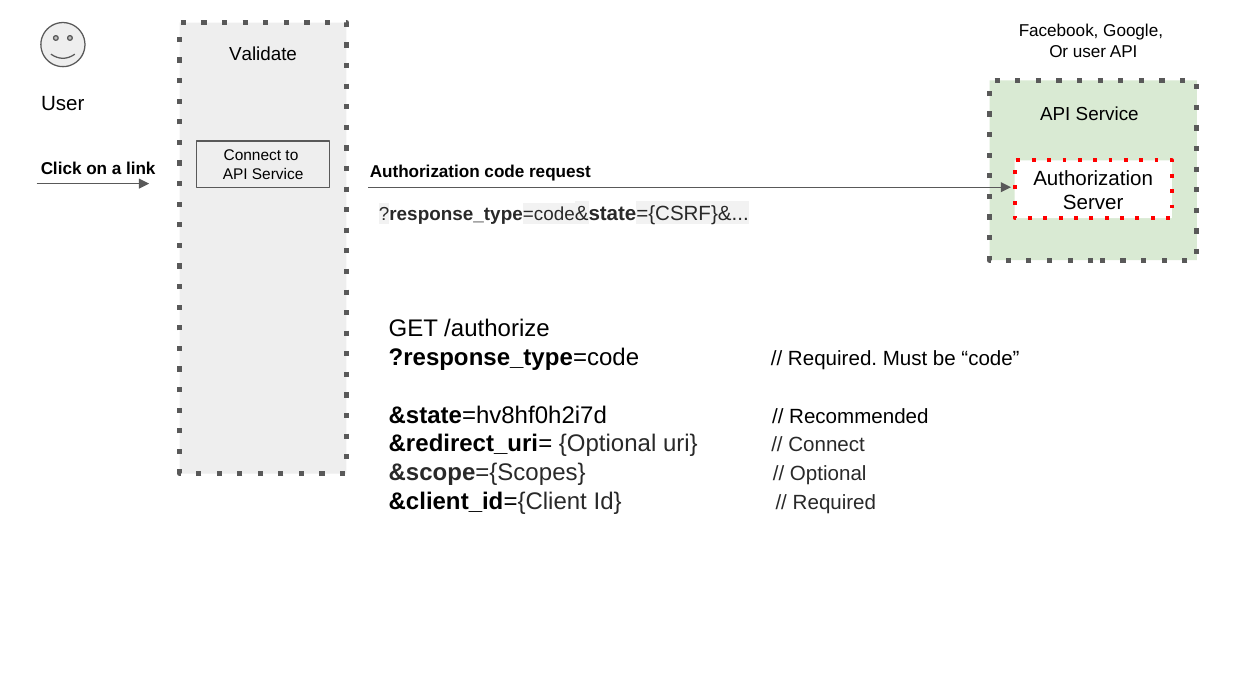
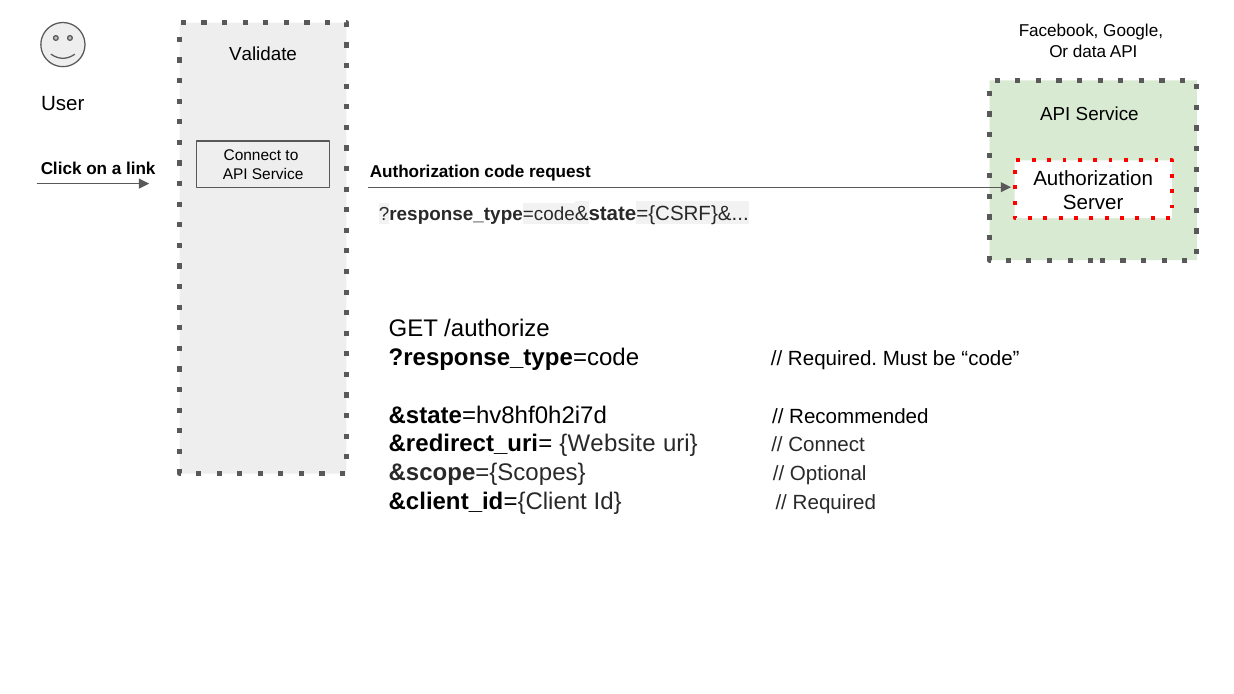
Or user: user -> data (1090, 52)
&redirect_uri= Optional: Optional -> Website (608, 444)
